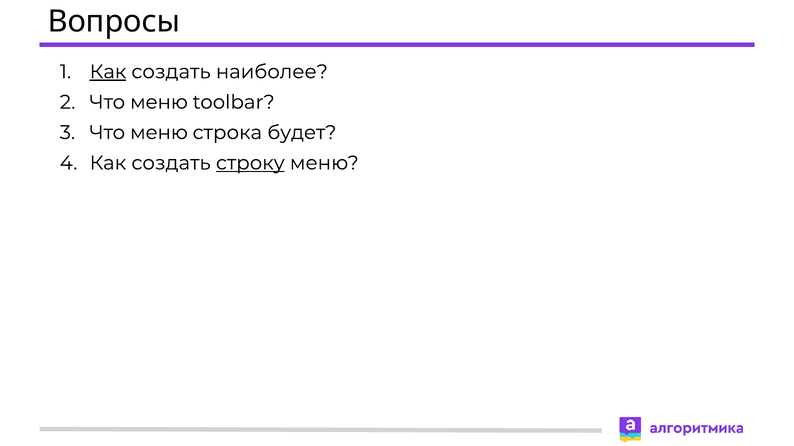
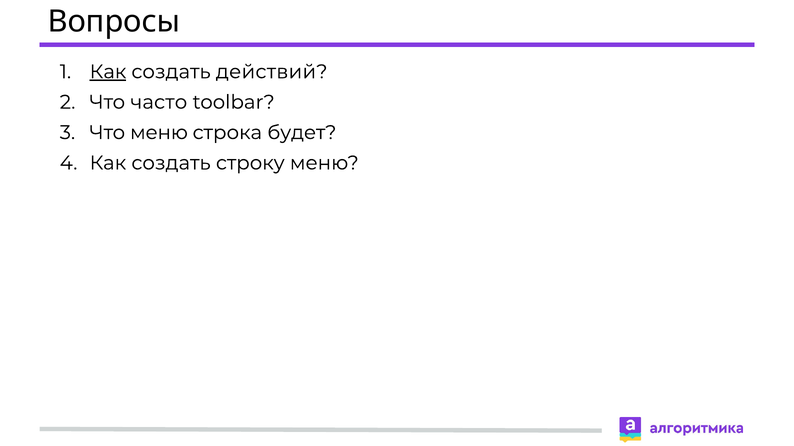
наиболее: наиболее -> действий (272, 72)
меню: меню -> часто (159, 102)
строку underline: present -> none (250, 163)
